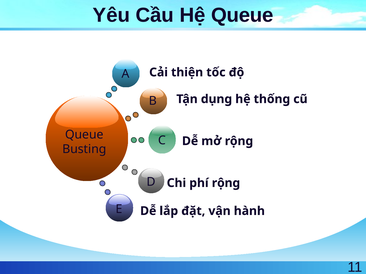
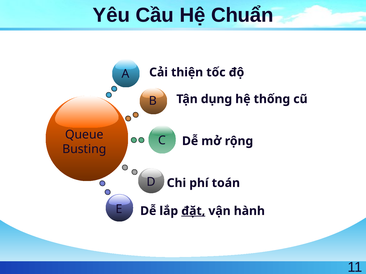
Hệ Queue: Queue -> Chuẩn (242, 15)
phí rộng: rộng -> toán (226, 183)
đặt underline: none -> present (193, 211)
